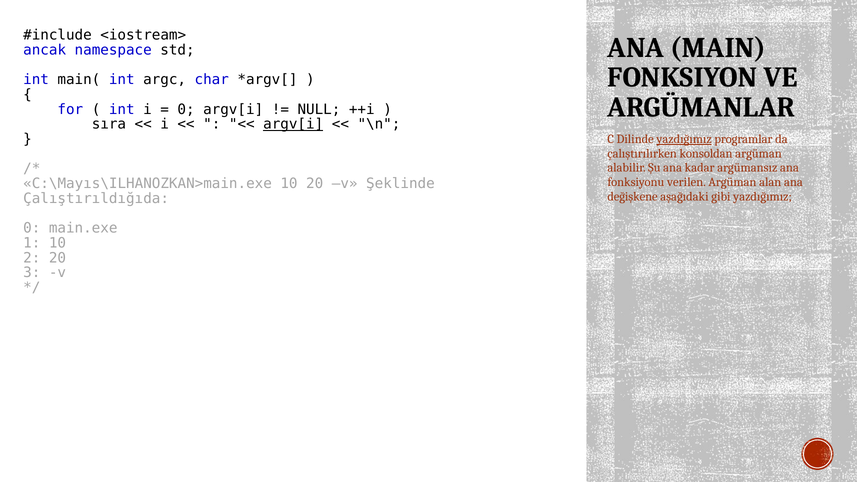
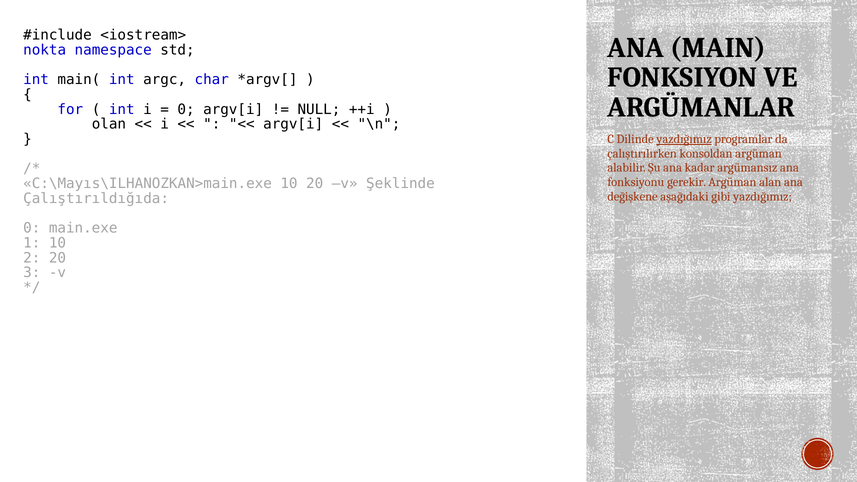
ancak: ancak -> nokta (45, 50)
sıra: sıra -> olan (109, 124)
argv[i underline: present -> none (293, 124)
verilen: verilen -> gerekir (687, 182)
